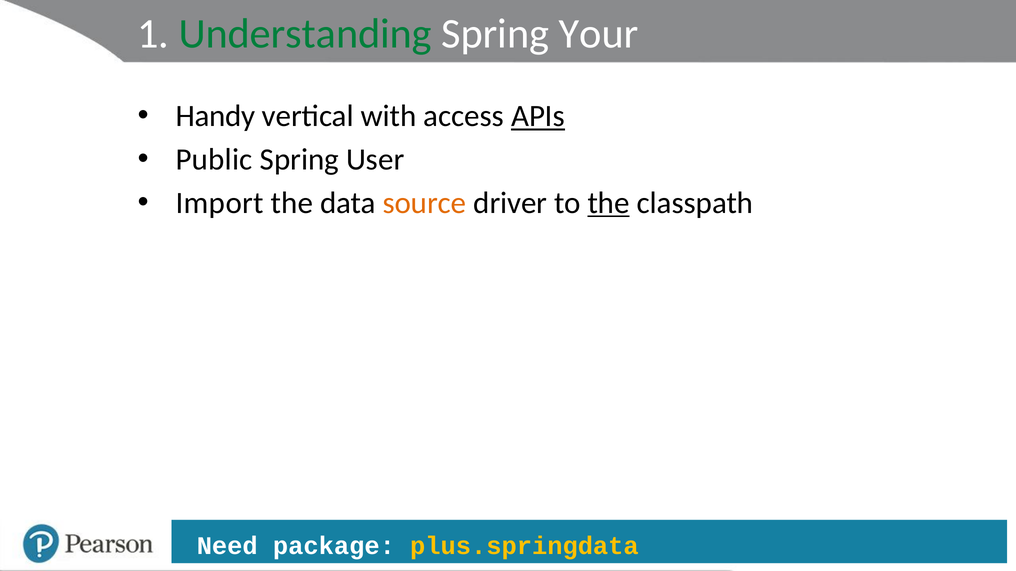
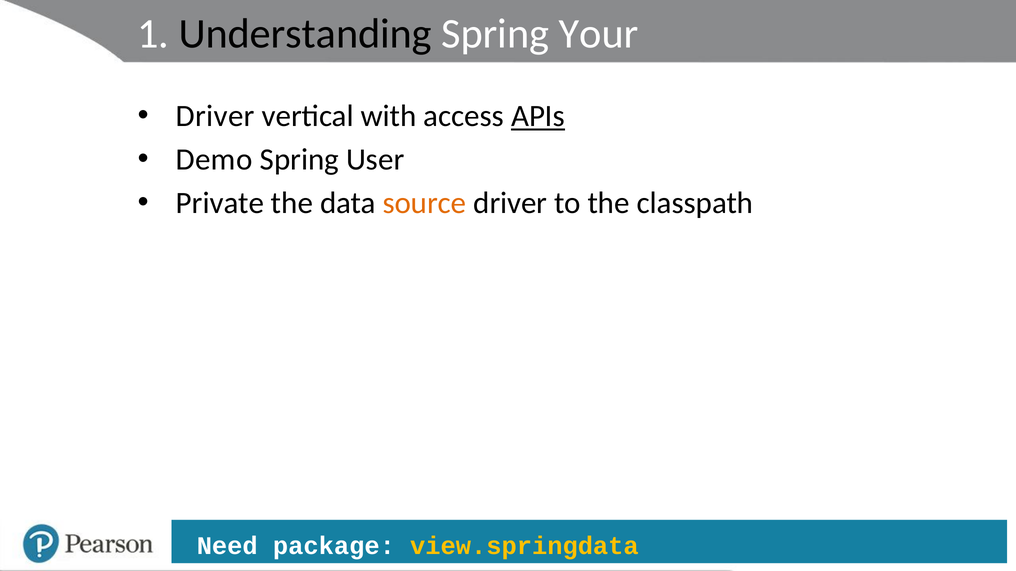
Understanding colour: green -> black (305, 34)
Handy: Handy -> Driver (215, 116)
Public: Public -> Demo (214, 160)
Import: Import -> Private (220, 203)
the underline: present -> none (609, 203)
plus.springdata: plus.springdata -> view.springdata (524, 546)
